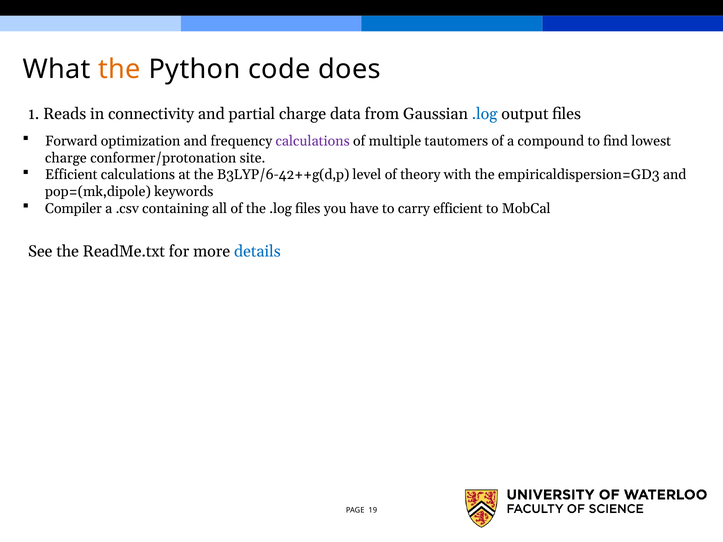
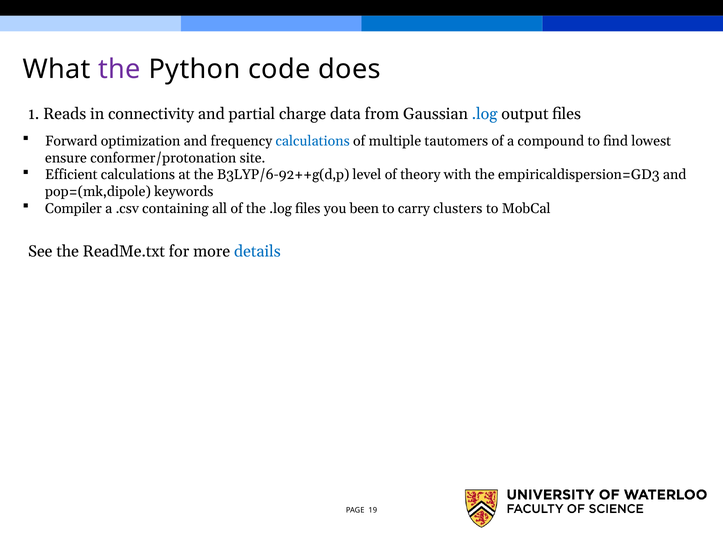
the colour: orange -> purple (120, 69)
calculations colour: purple -> blue (313, 141)
charge: charge -> ensure (66, 158)
B3LYP/6-42++g(d,p: B3LYP/6-42++g(d,p -> B3LYP/6-92++g(d,p (283, 175)
have: have -> been (364, 209)
carry efficient: efficient -> clusters (458, 209)
